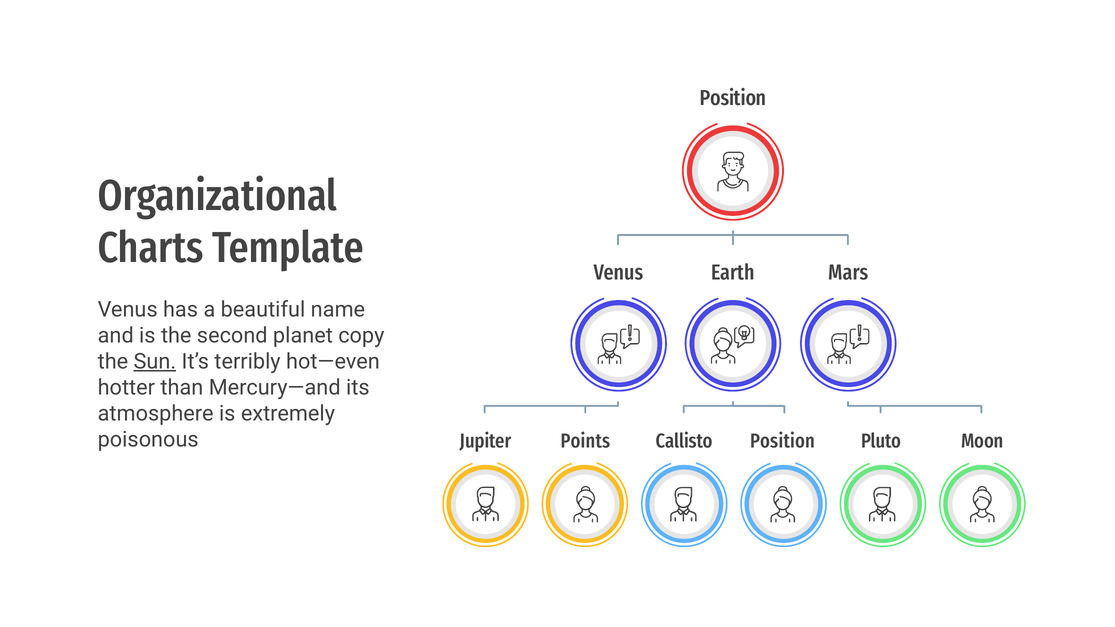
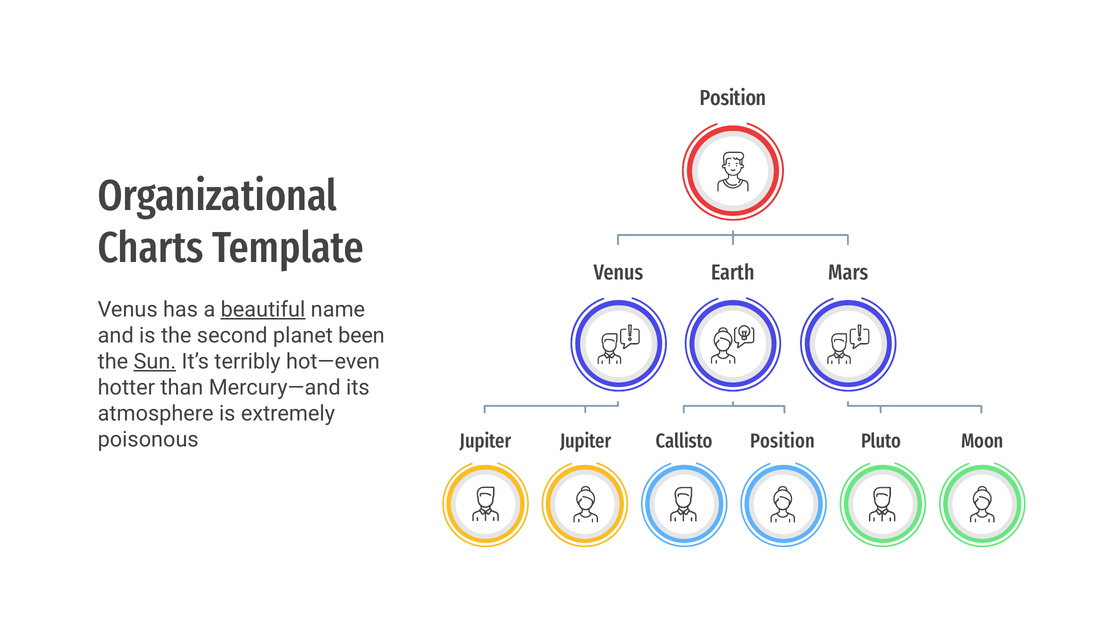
beautiful underline: none -> present (263, 309)
copy: copy -> been (361, 336)
Jupiter Points: Points -> Jupiter (586, 441)
